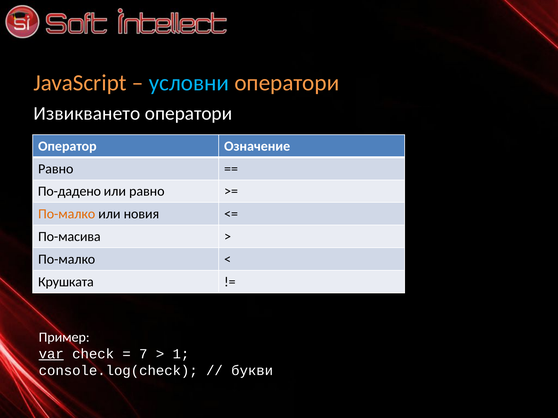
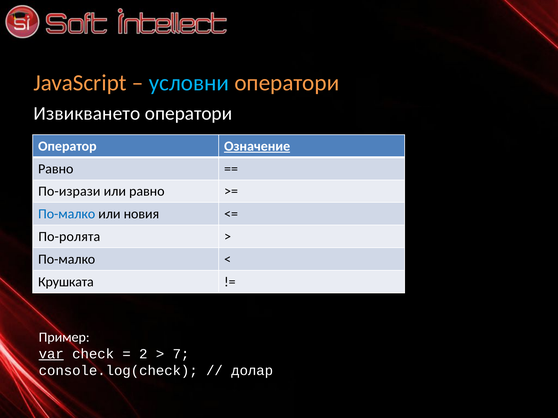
Означение underline: none -> present (257, 146)
По-дадено: По-дадено -> По-изрази (69, 192)
По-малко colour: orange -> blue (67, 214)
По-масива: По-масива -> По-ролята (69, 237)
7: 7 -> 2 (143, 354)
1: 1 -> 7 (181, 354)
букви: букви -> долар (252, 371)
